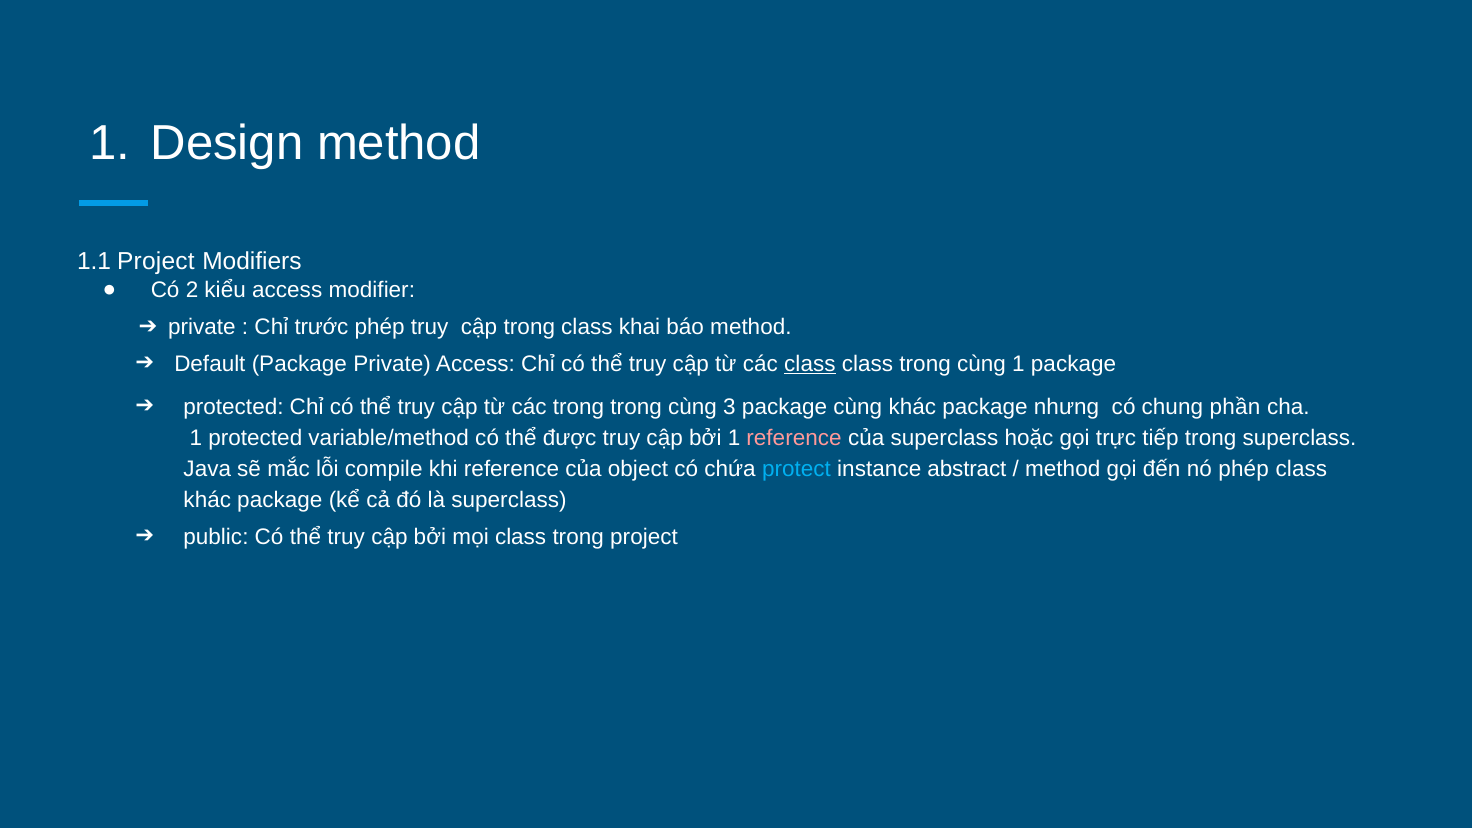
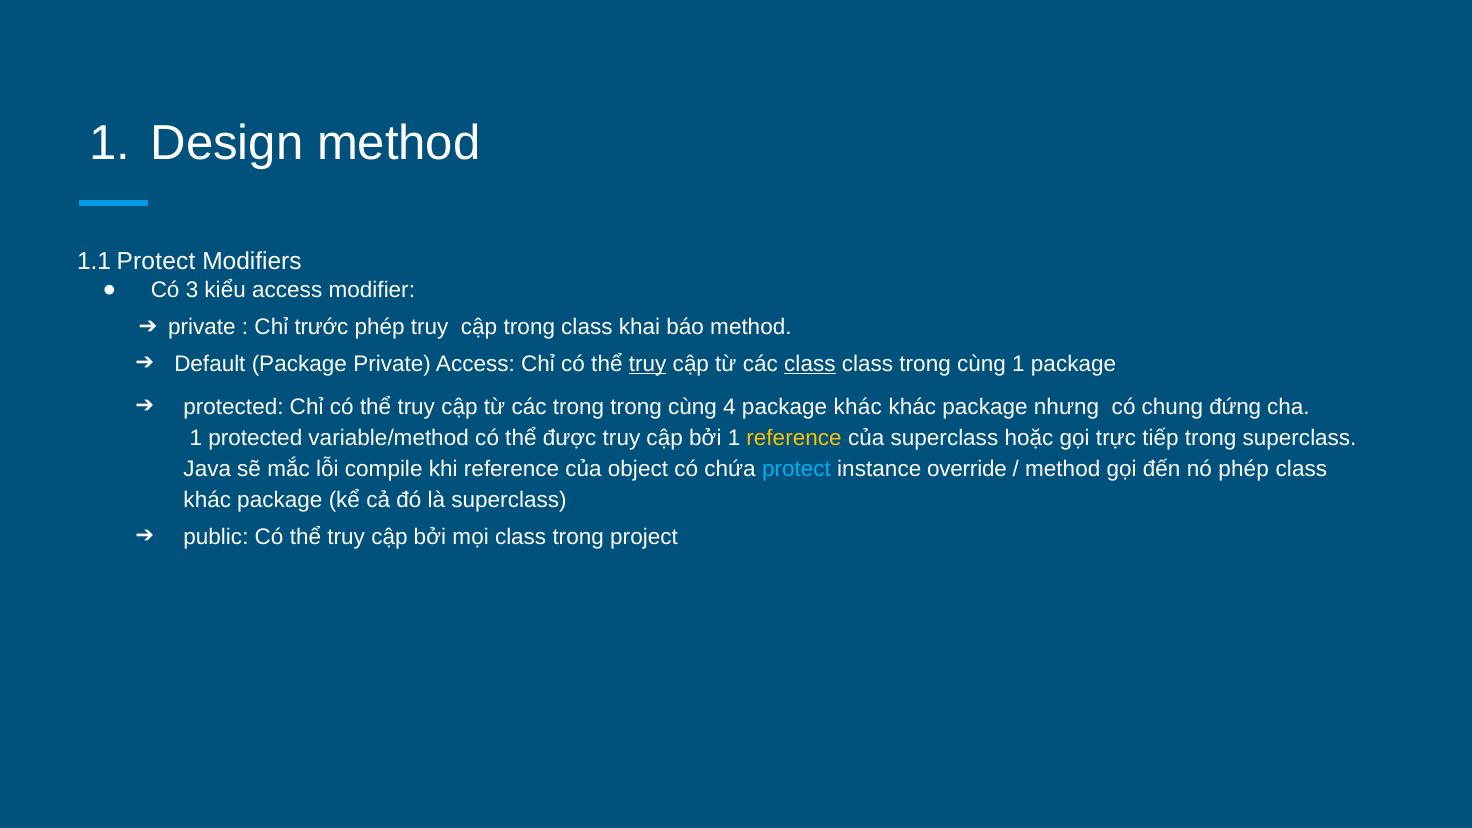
1.1 Project: Project -> Protect (156, 261)
2: 2 -> 3 (192, 290)
truy underline: none -> present (648, 364)
3: 3 -> 4 (729, 407)
package cùng: cùng -> khác (858, 407)
phần: phần -> đứng (1235, 407)
reference colour: pink -> yellow (794, 438)
abstract: abstract -> override (967, 469)
